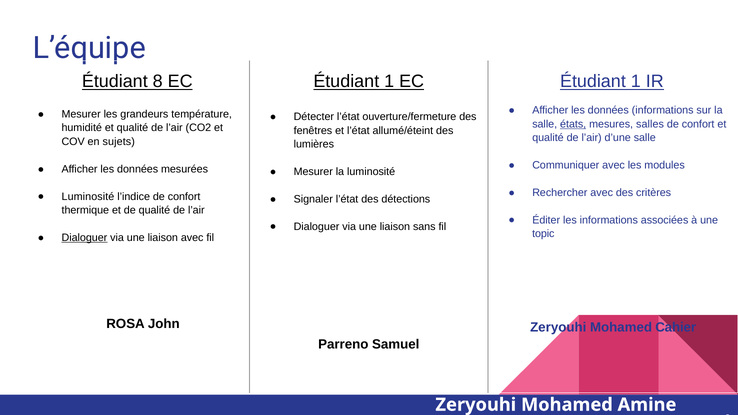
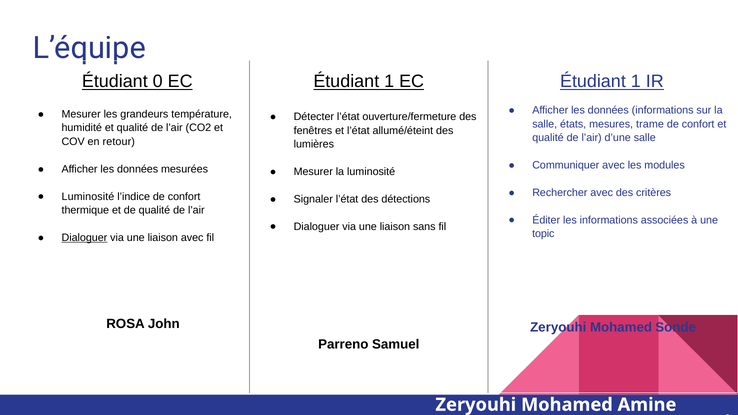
Étudiant 8: 8 -> 0 (158, 81)
états underline: present -> none (573, 124)
salles: salles -> trame (650, 124)
sujets: sujets -> retour (119, 142)
Cahier: Cahier -> Sonde (676, 328)
